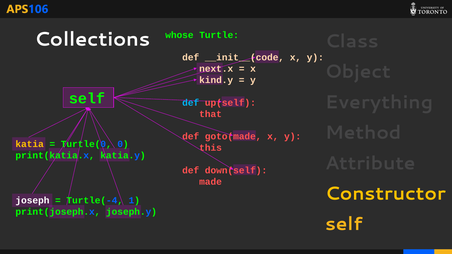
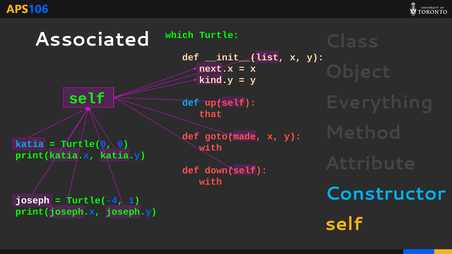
whose: whose -> which (179, 35)
Collections: Collections -> Associated (92, 39)
__init__(code: __init__(code -> __init__(list (244, 58)
katia colour: yellow -> light blue (30, 144)
this: this -> with (211, 148)
made: made -> with (211, 182)
Constructor colour: yellow -> light blue (385, 194)
